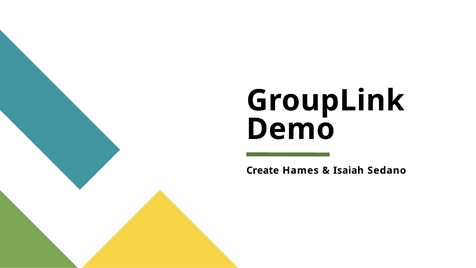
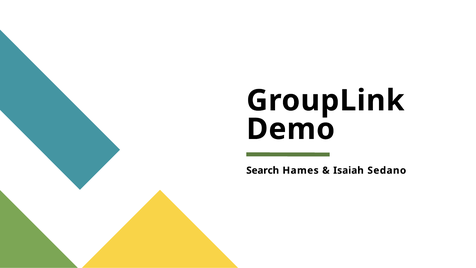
Create: Create -> Search (263, 170)
